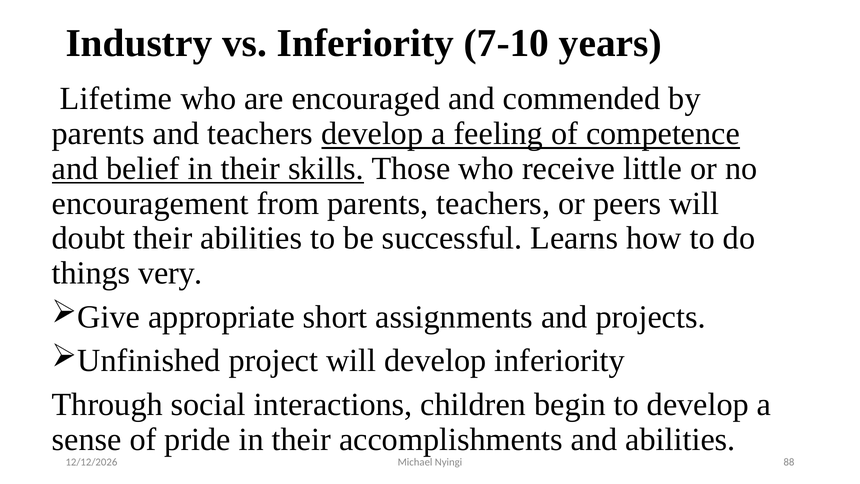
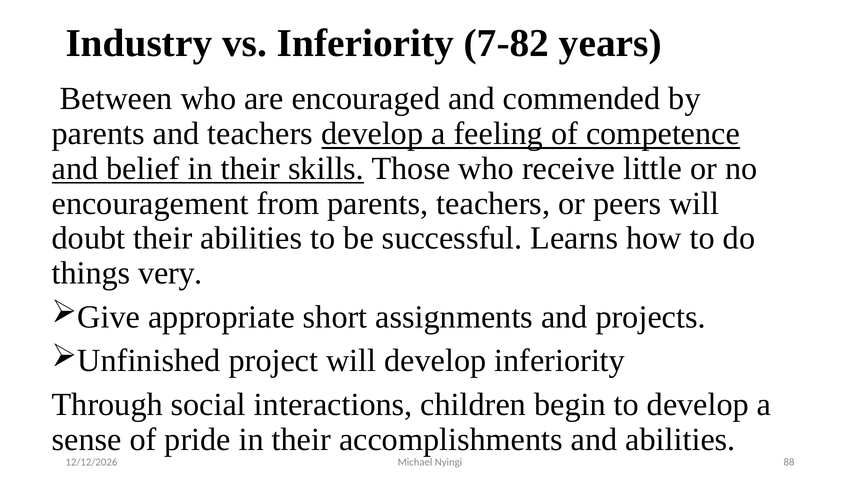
7-10: 7-10 -> 7-82 (506, 43)
Lifetime: Lifetime -> Between (116, 99)
